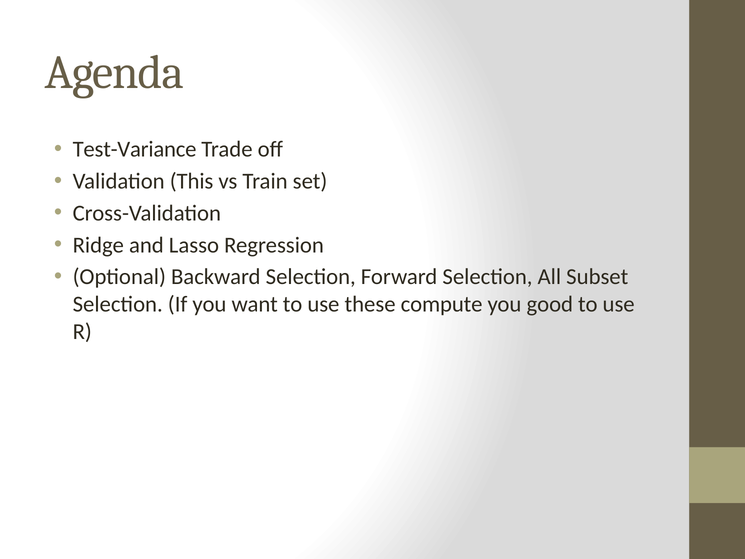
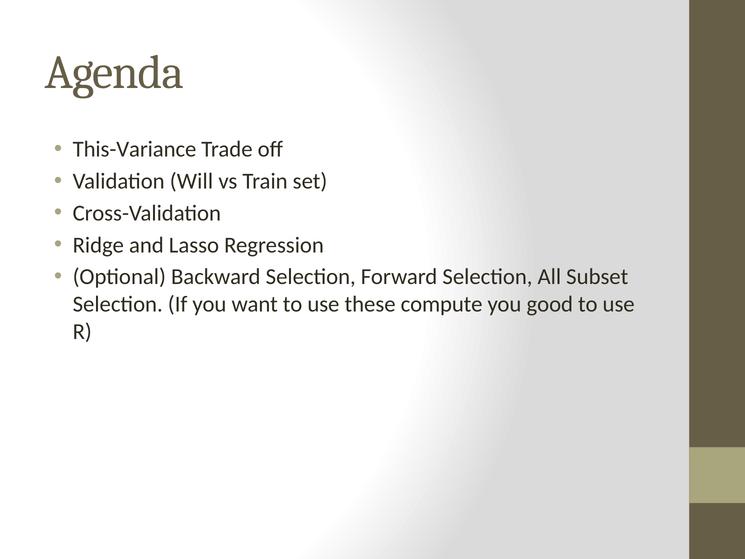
Test-Variance: Test-Variance -> This-Variance (134, 149)
This: This -> Will (191, 181)
